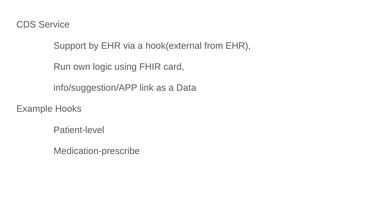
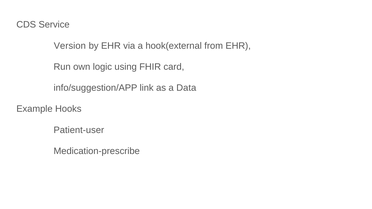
Support: Support -> Version (70, 46)
Patient-level: Patient-level -> Patient-user (79, 130)
